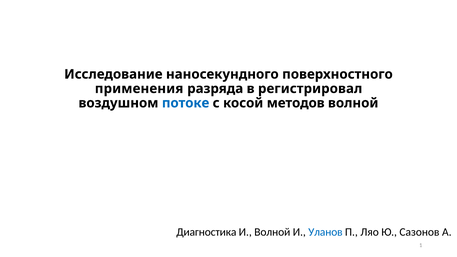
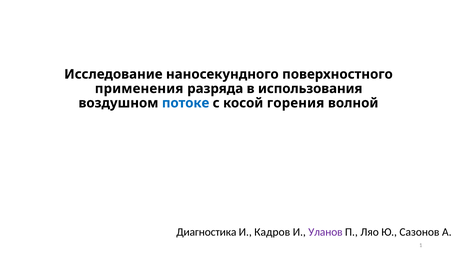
регистрировал: регистрировал -> использования (310, 89)
методов: методов -> горения (296, 103)
И Волной: Волной -> Кадров (272, 232)
Уланов colour: blue -> purple (325, 232)
